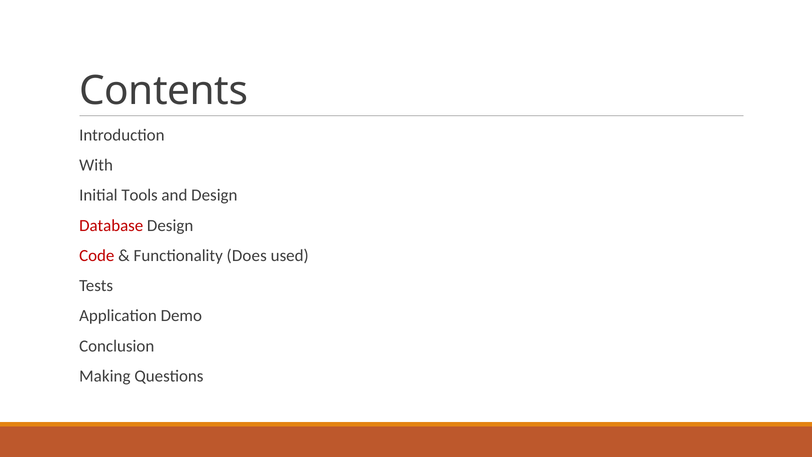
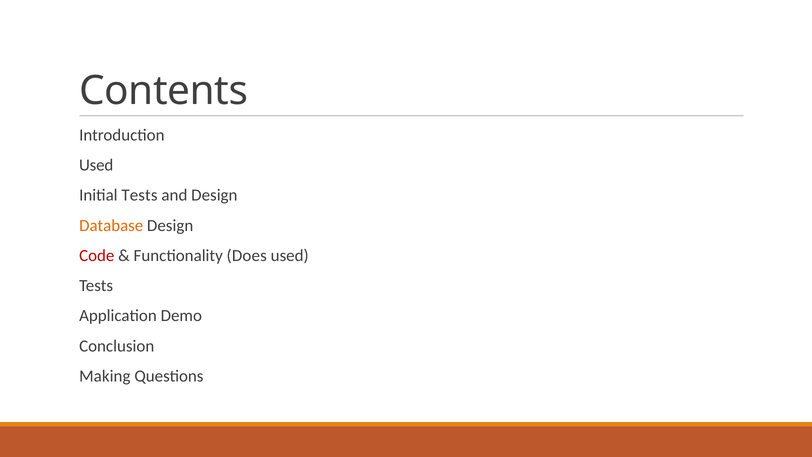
With: With -> Used (96, 165)
Initial Tools: Tools -> Tests (139, 195)
Database colour: red -> orange (111, 225)
